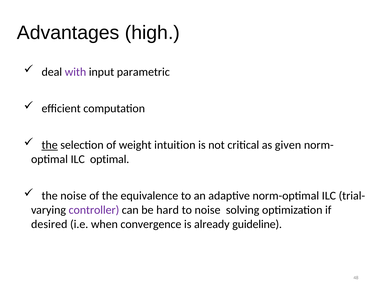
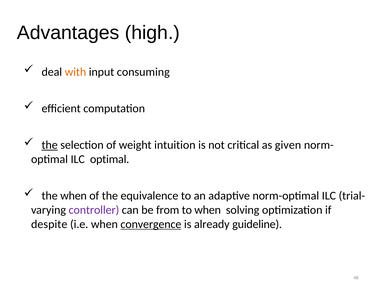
with colour: purple -> orange (75, 72)
parametric: parametric -> consuming (143, 72)
the noise: noise -> when (74, 196)
hard: hard -> from (168, 210)
to noise: noise -> when (208, 210)
desired: desired -> despite (49, 225)
convergence underline: none -> present (151, 225)
